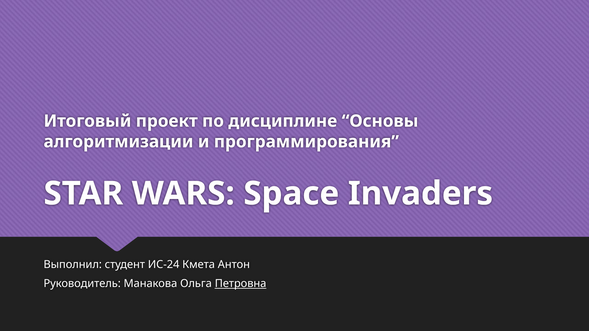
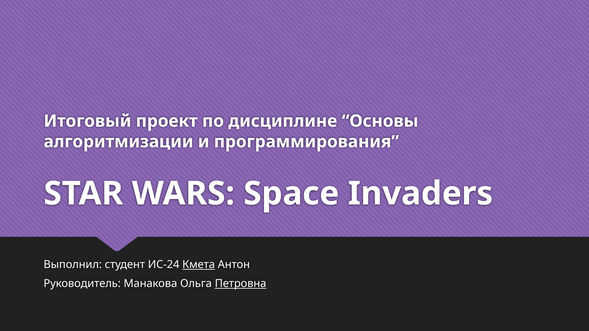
Кмета underline: none -> present (199, 265)
